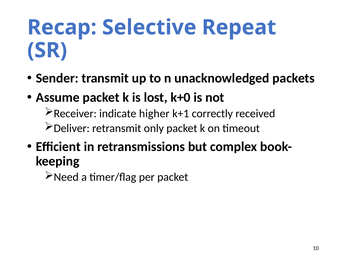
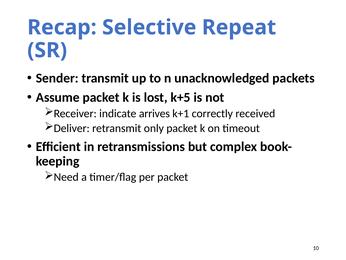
k+0: k+0 -> k+5 (181, 97)
higher: higher -> arrives (154, 113)
